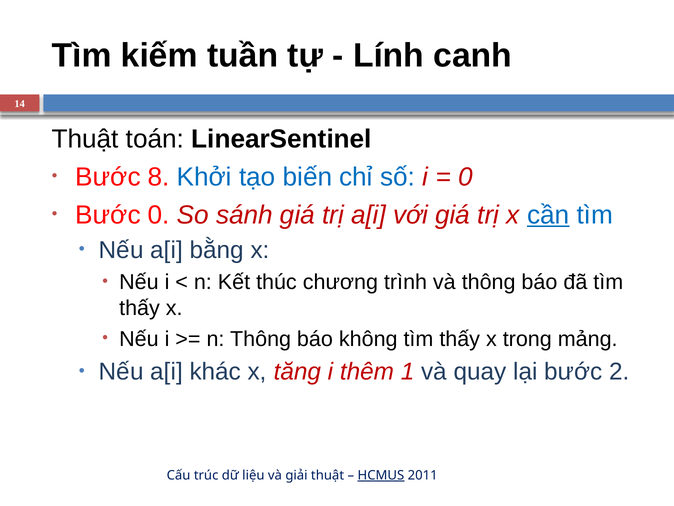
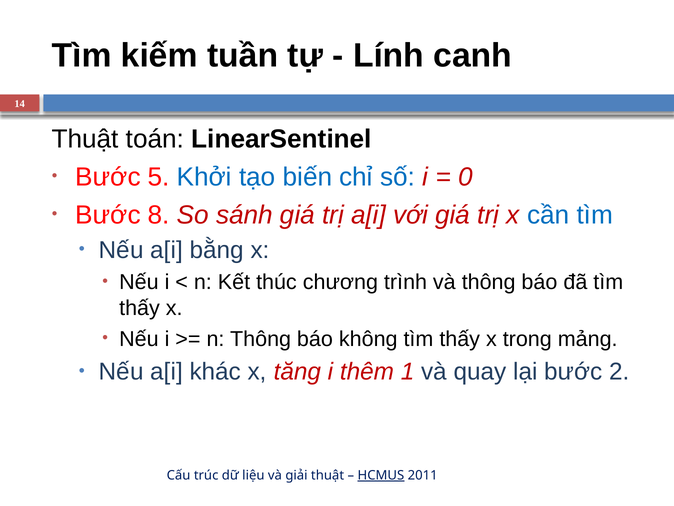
8: 8 -> 5 (159, 177)
Bước 0: 0 -> 8 (159, 215)
cần underline: present -> none (548, 215)
